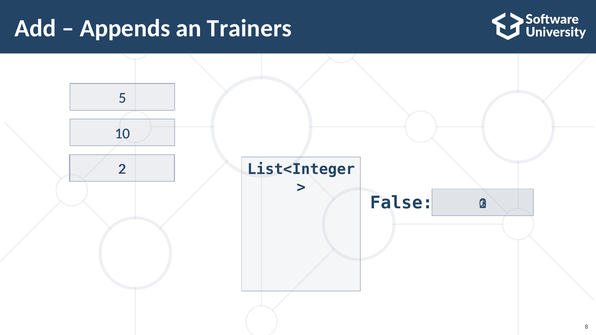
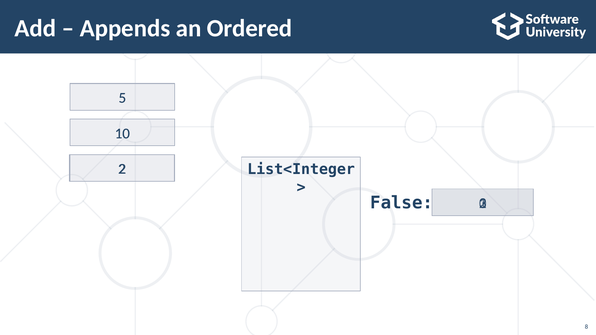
Trainers: Trainers -> Ordered (250, 28)
